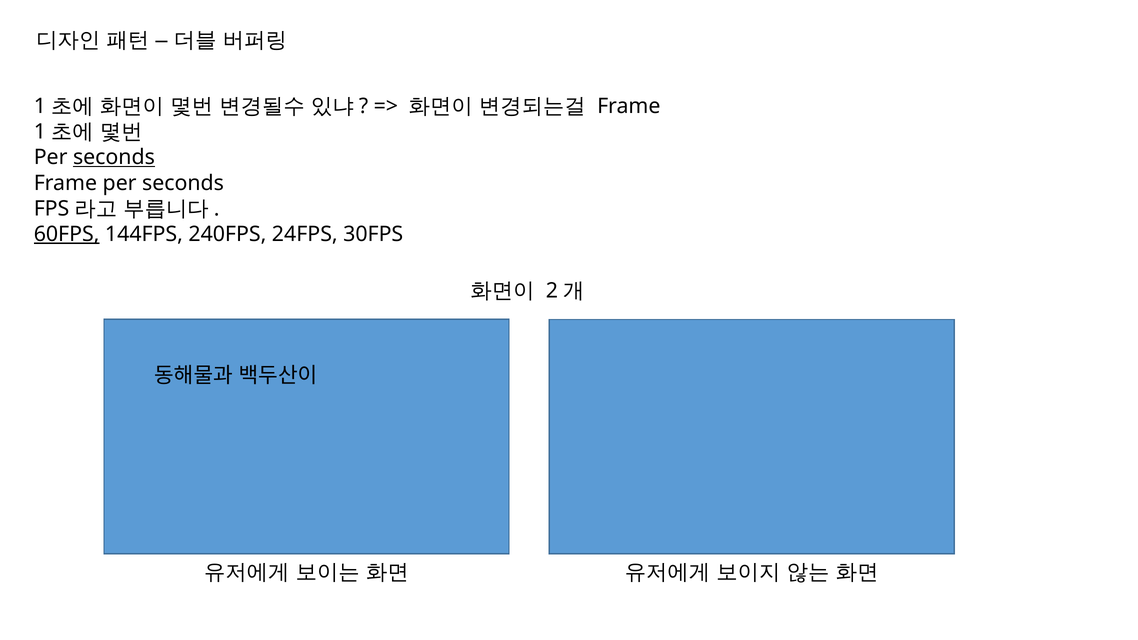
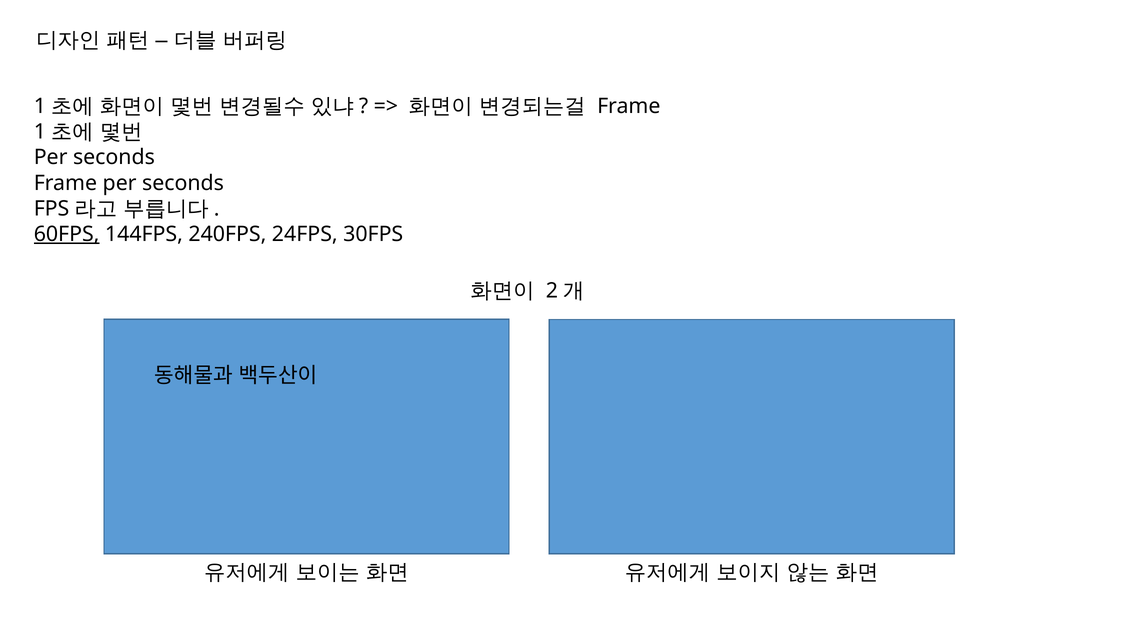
seconds underline: present -> none (114, 157)
